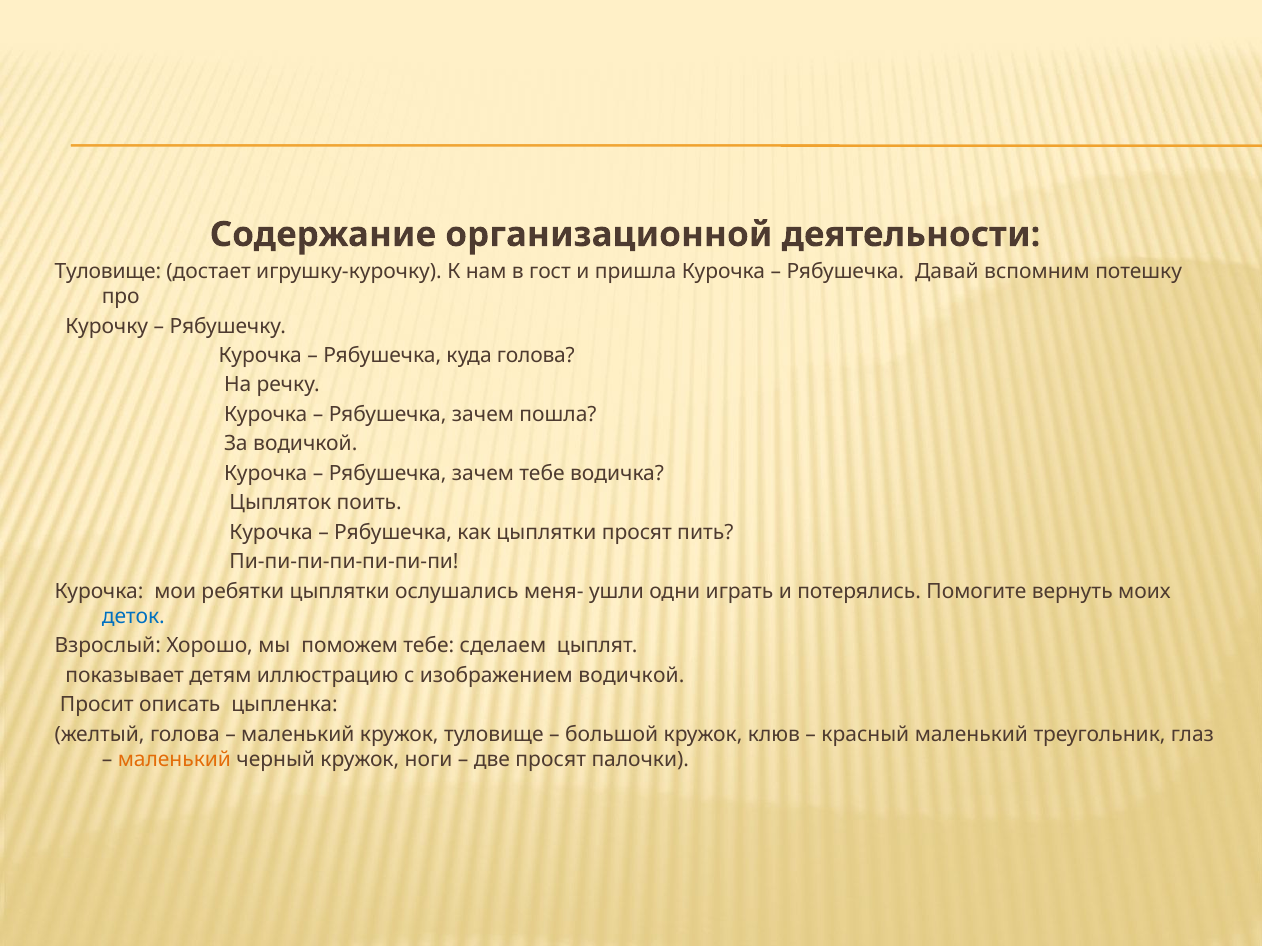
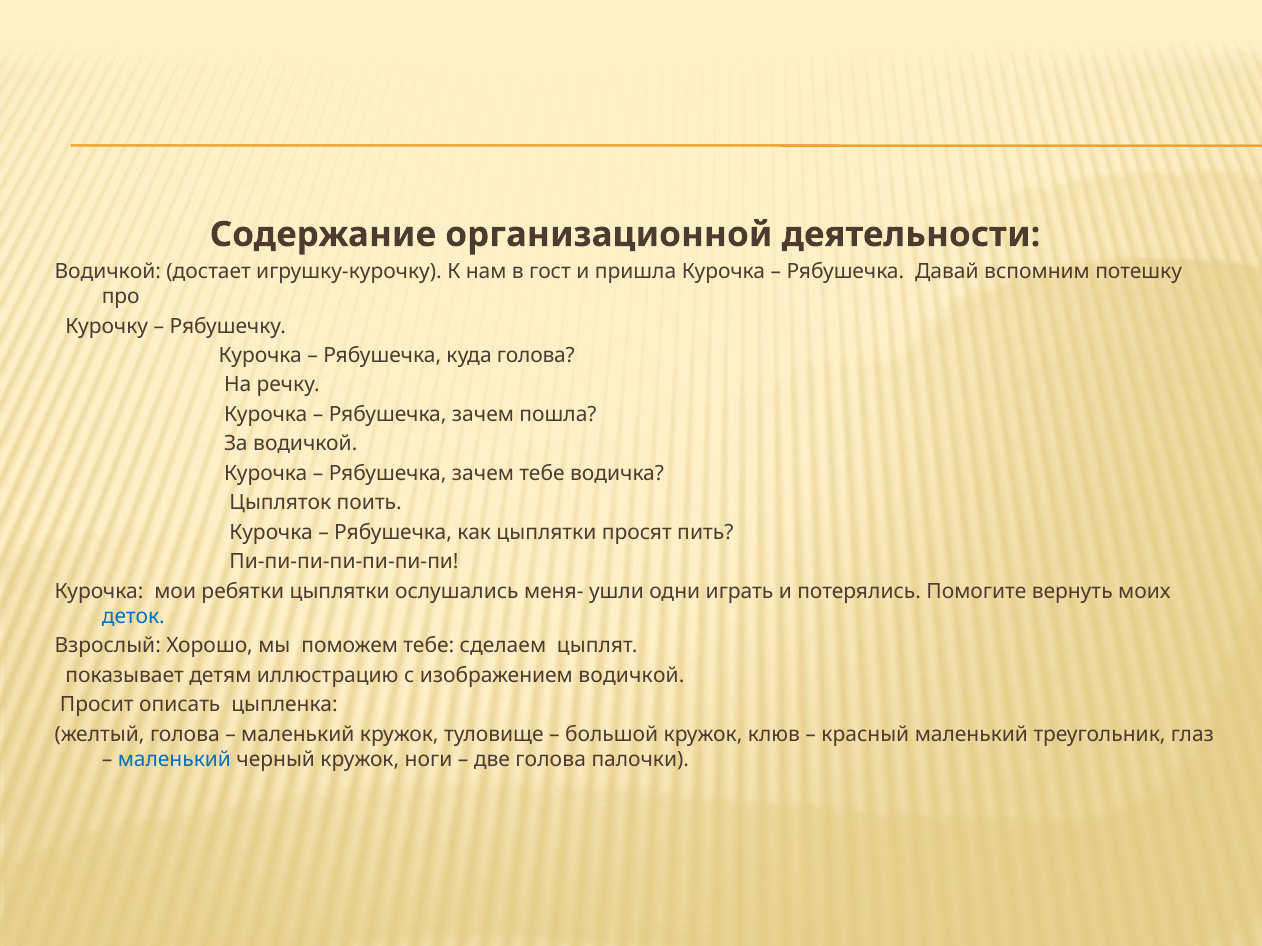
Туловище: Туловище -> Водичкой (108, 272)
маленький colour: orange -> blue (174, 760)
две просят: просят -> голова (551, 760)
